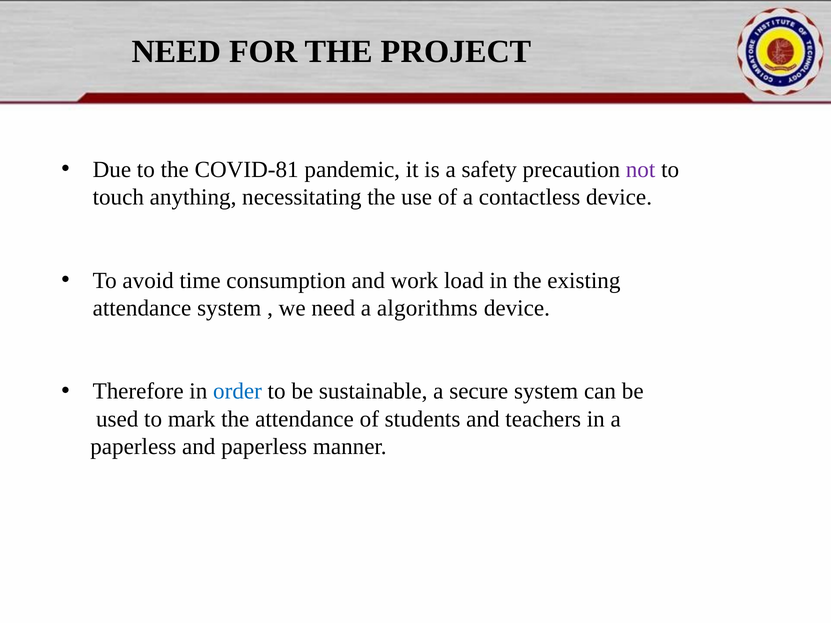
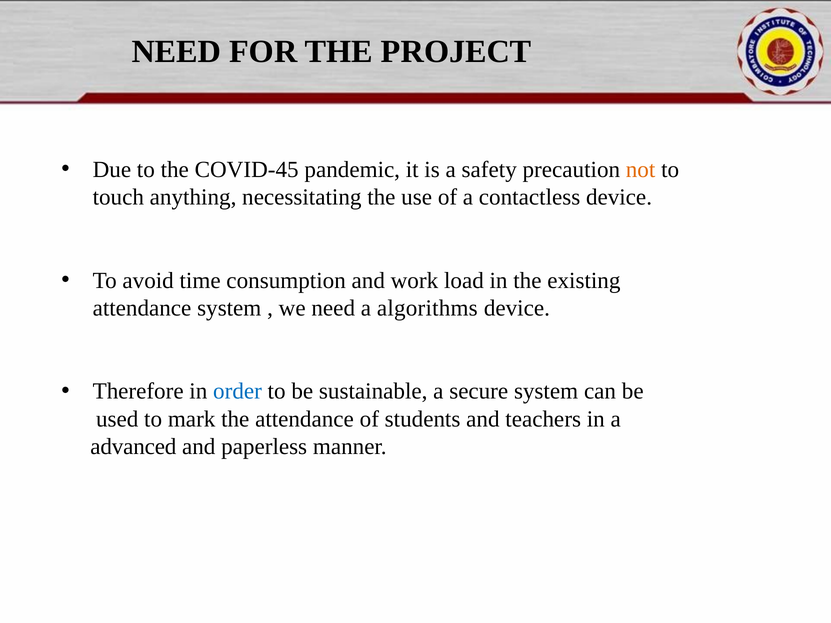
COVID-81: COVID-81 -> COVID-45 (247, 170)
not colour: purple -> orange (641, 170)
paperless: paperless -> advanced (133, 447)
